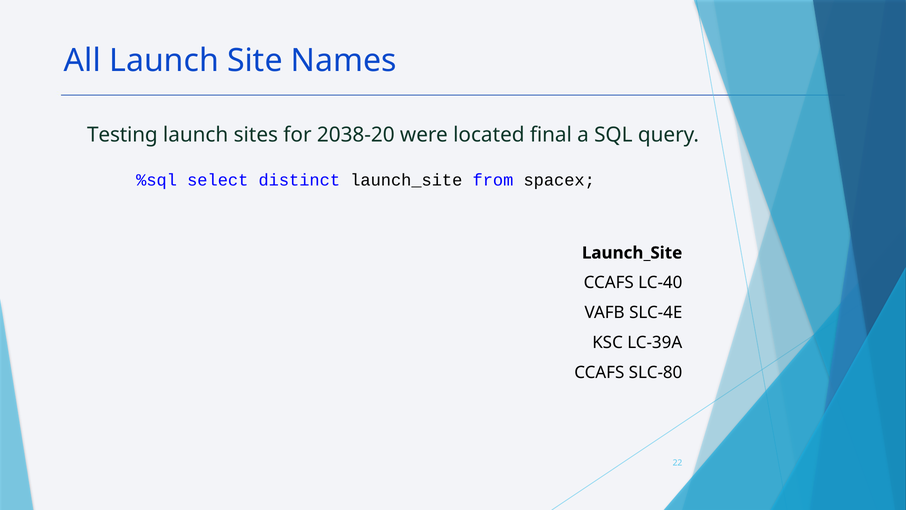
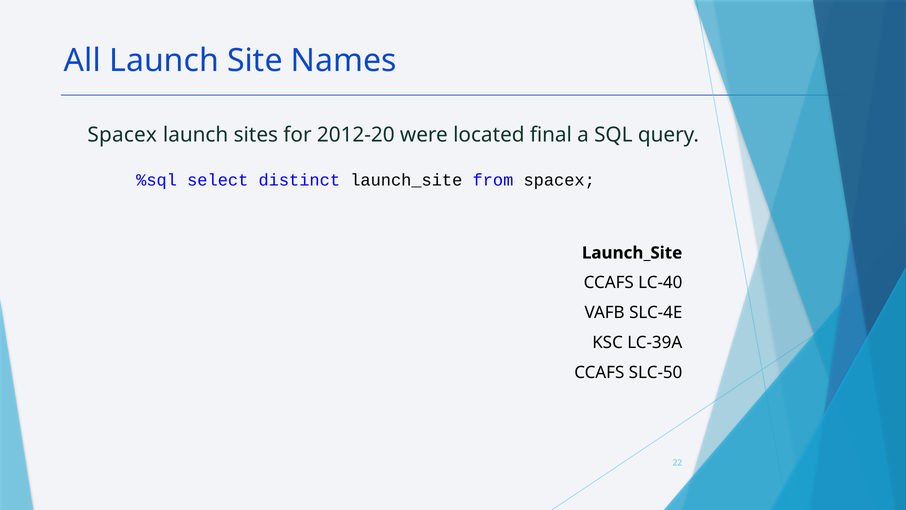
Testing: Testing -> Spacex (122, 135)
2038-20: 2038-20 -> 2012-20 (356, 135)
SLC-80: SLC-80 -> SLC-50 (656, 372)
